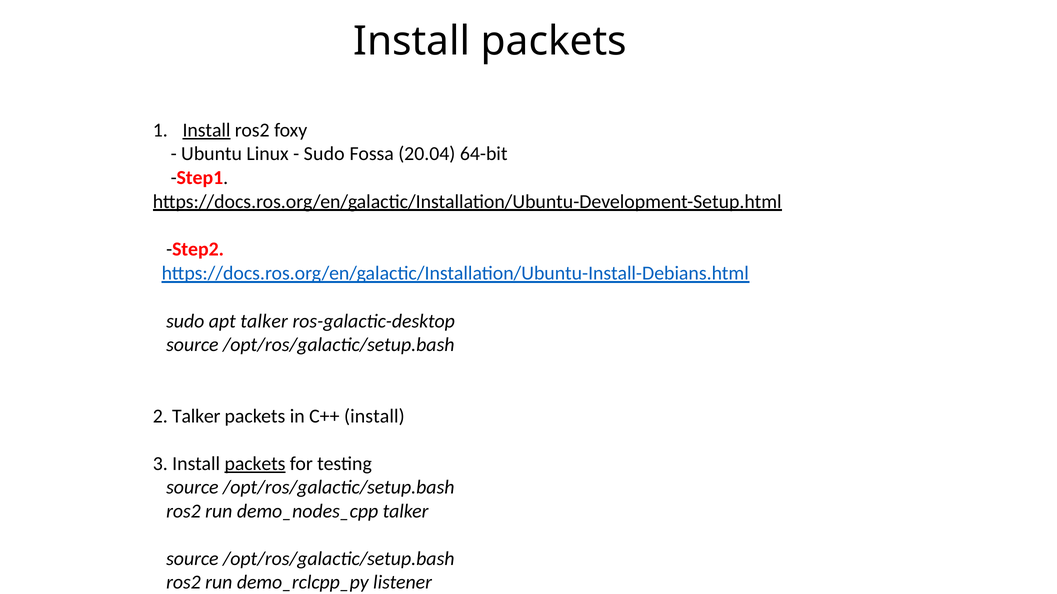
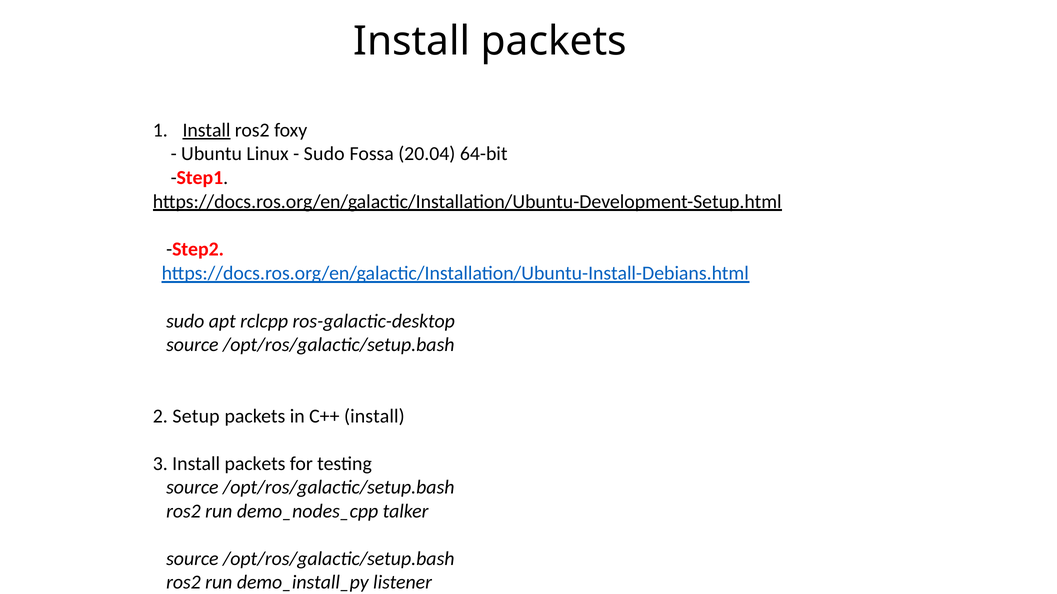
apt talker: talker -> rclcpp (264, 321)
2 Talker: Talker -> Setup (196, 417)
packets underline: present -> none (255, 464)
demo_rclcpp_py: demo_rclcpp_py -> demo_install_py (303, 583)
